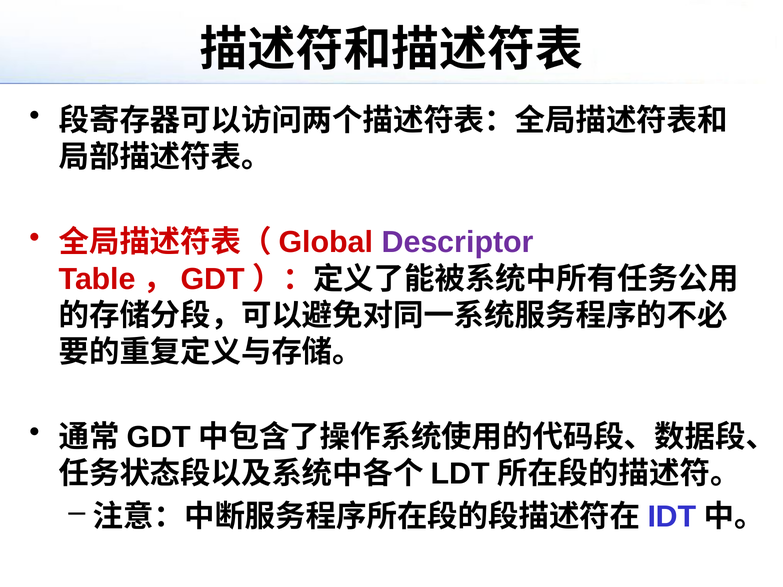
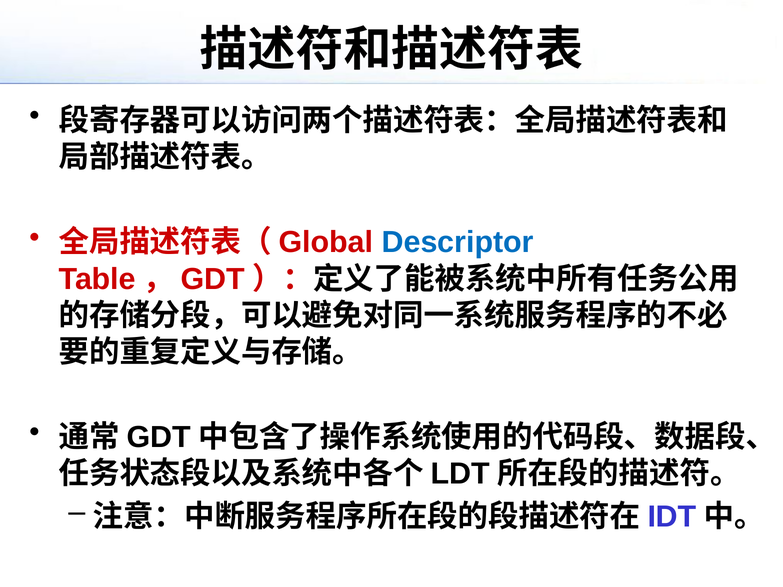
Descriptor colour: purple -> blue (458, 243)
